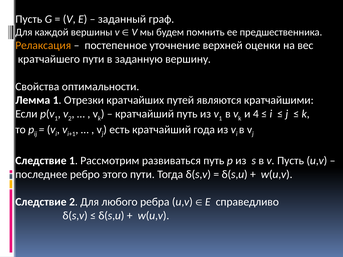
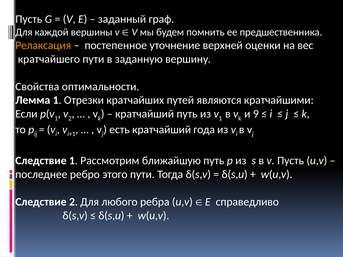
4: 4 -> 9 (256, 114)
развиваться: развиваться -> ближайшую (171, 161)
